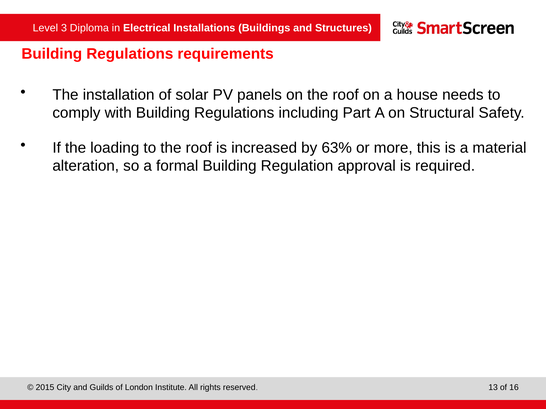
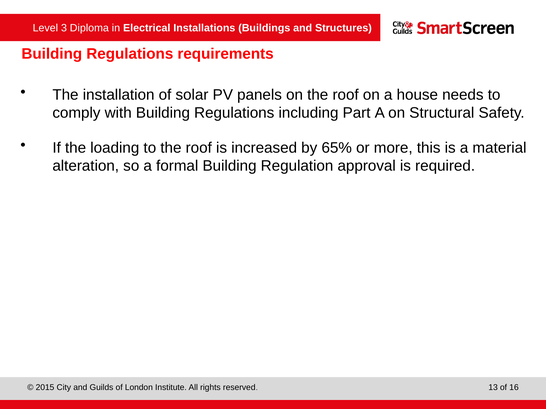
63%: 63% -> 65% (337, 148)
